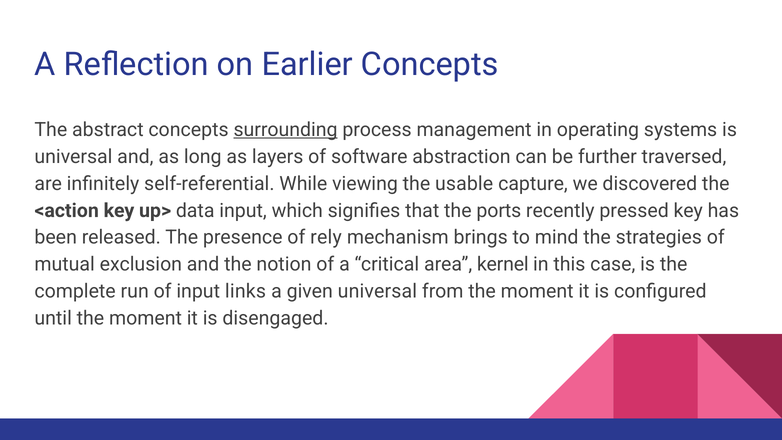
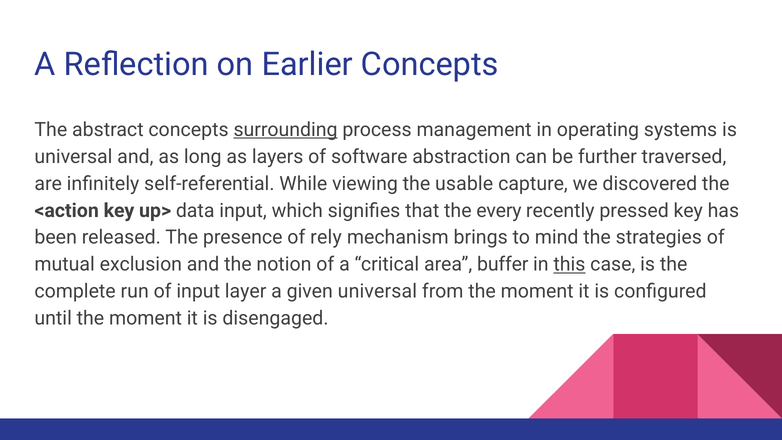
ports: ports -> every (499, 211)
kernel: kernel -> buffer (503, 264)
this underline: none -> present (569, 264)
links: links -> layer (246, 291)
